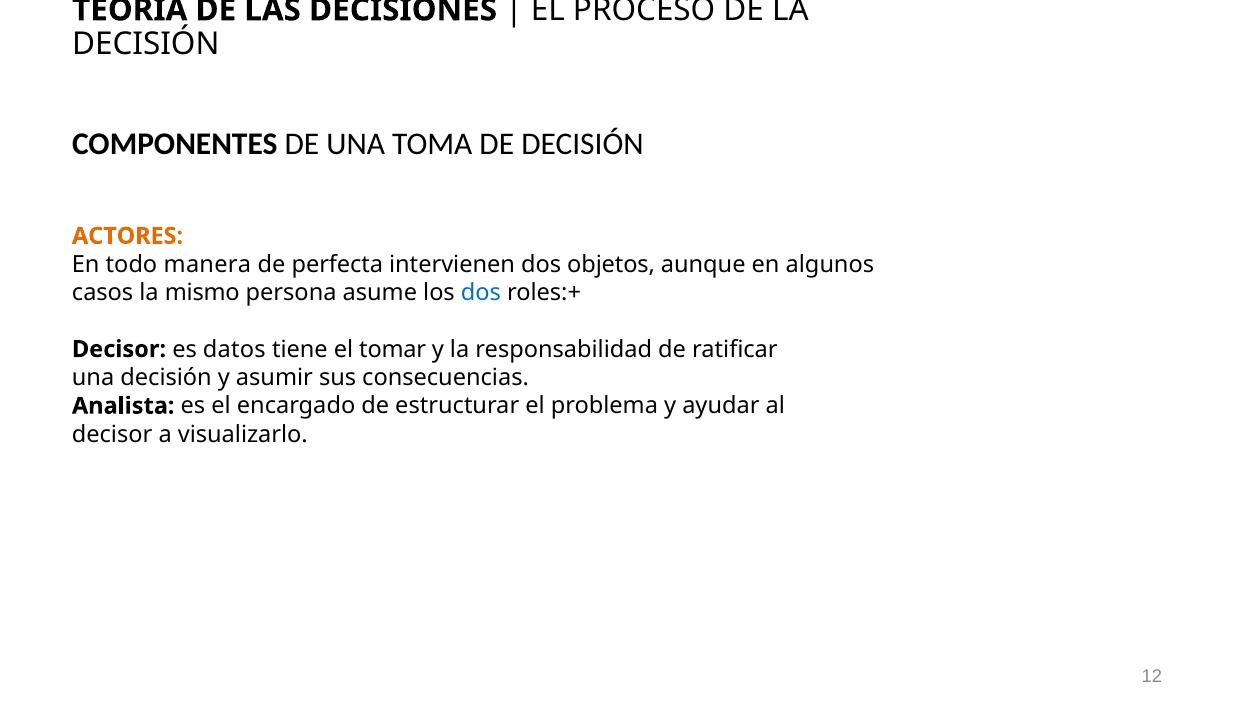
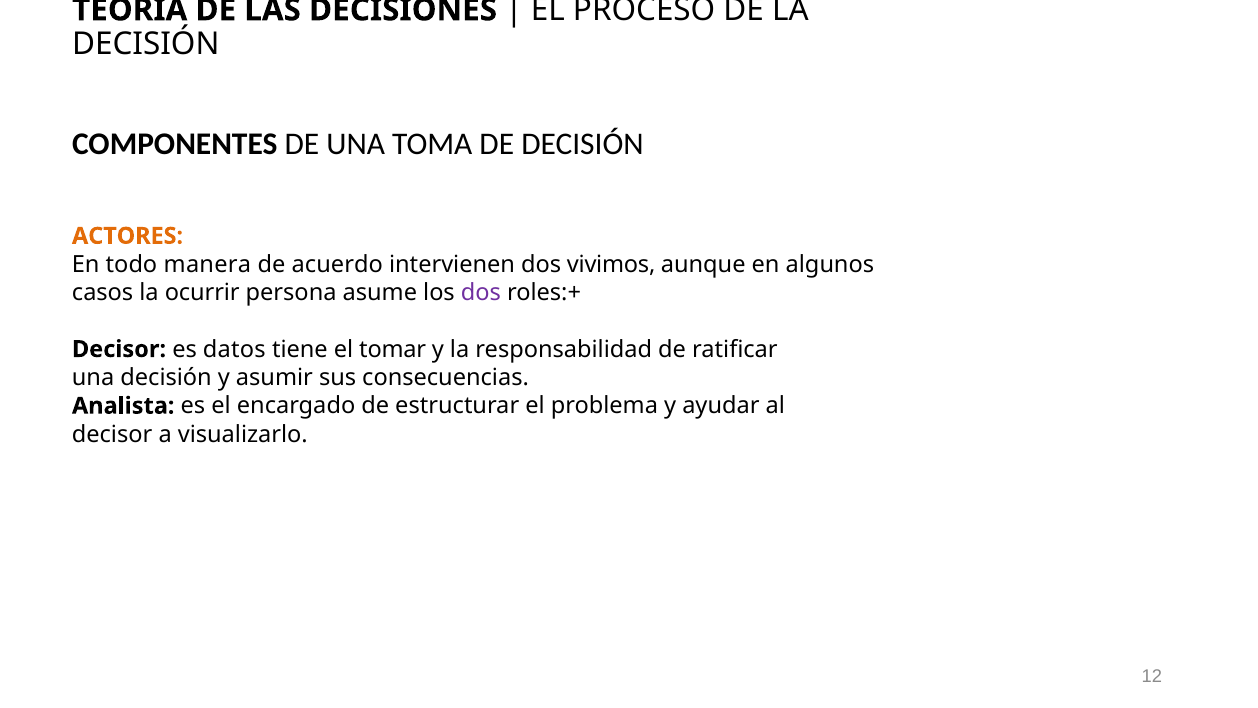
perfecta: perfecta -> acuerdo (337, 264)
objetos: objetos -> vivimos (611, 264)
mismo: mismo -> ocurrir (202, 292)
dos colour: blue -> purple (481, 292)
